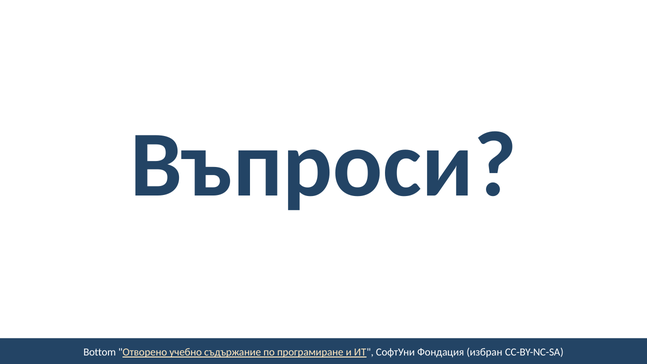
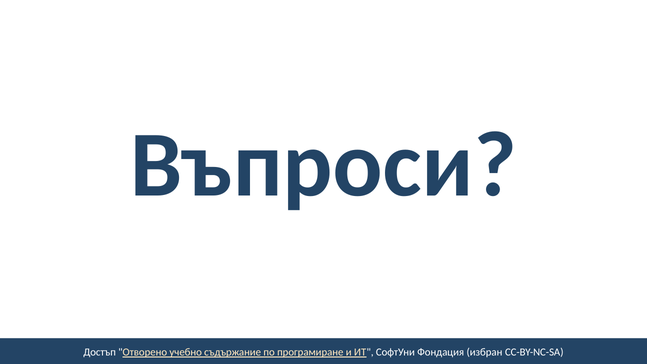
Bottom: Bottom -> Достъп (100, 352)
